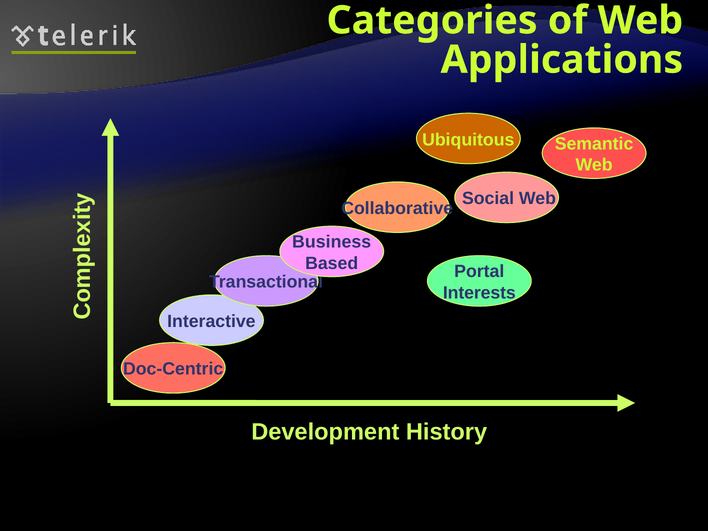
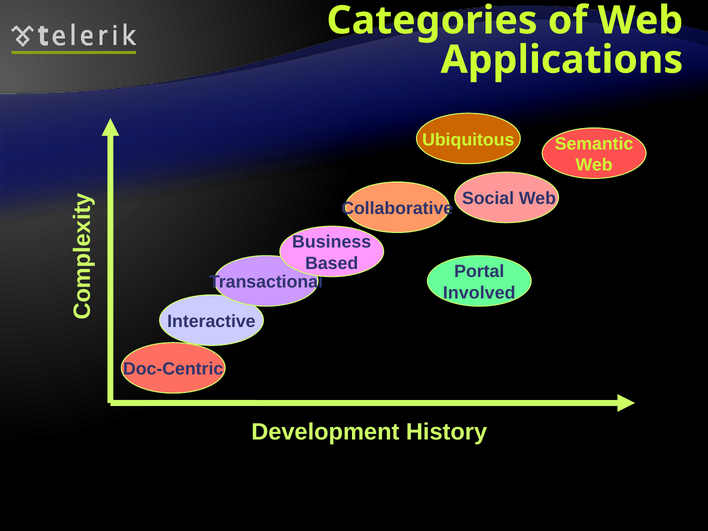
Interests: Interests -> Involved (479, 293)
